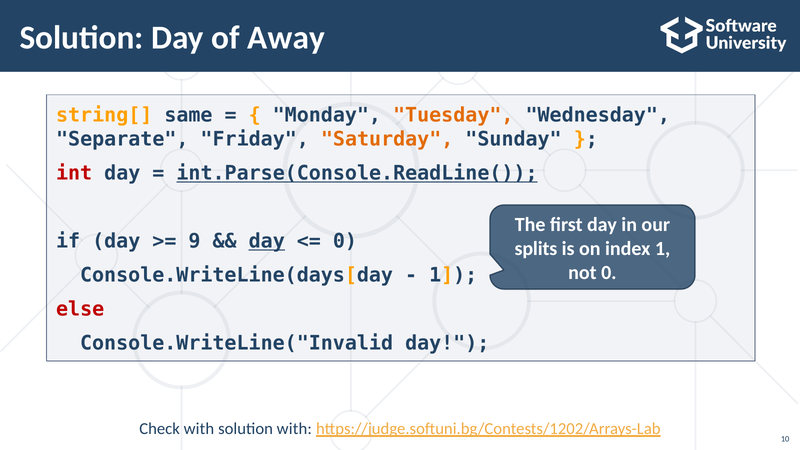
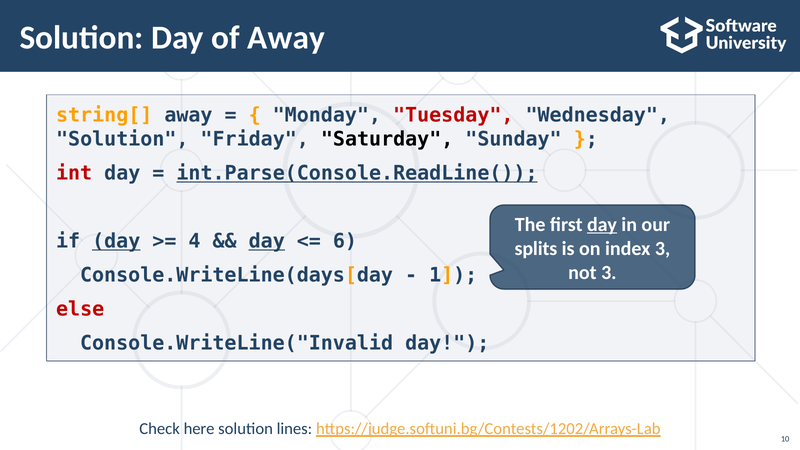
string[ same: same -> away (188, 115)
Tuesday colour: orange -> red (453, 115)
Separate: Separate -> Solution (122, 139)
Saturday colour: orange -> black (387, 139)
day underline: none -> present (602, 224)
day underline: none -> present (116, 241)
9: 9 -> 4 (194, 241)
0: 0 -> 6 (345, 241)
index 1: 1 -> 3 (663, 248)
not 0: 0 -> 3 (609, 272)
Check with: with -> here (199, 429)
solution with: with -> lines (294, 429)
